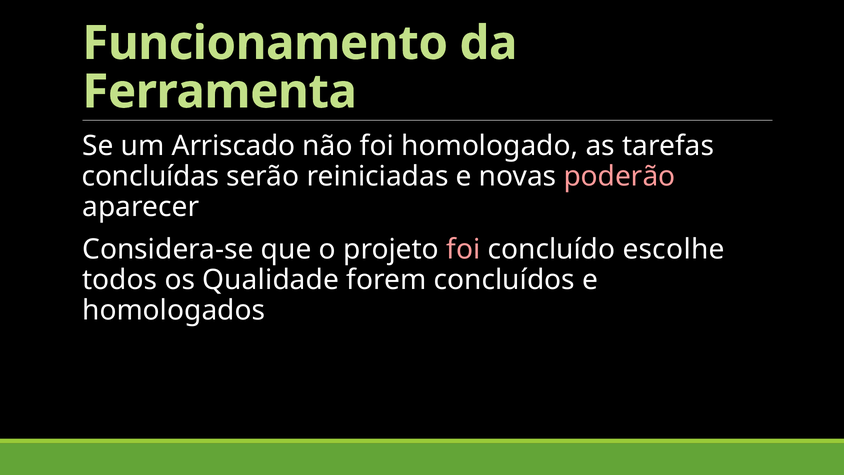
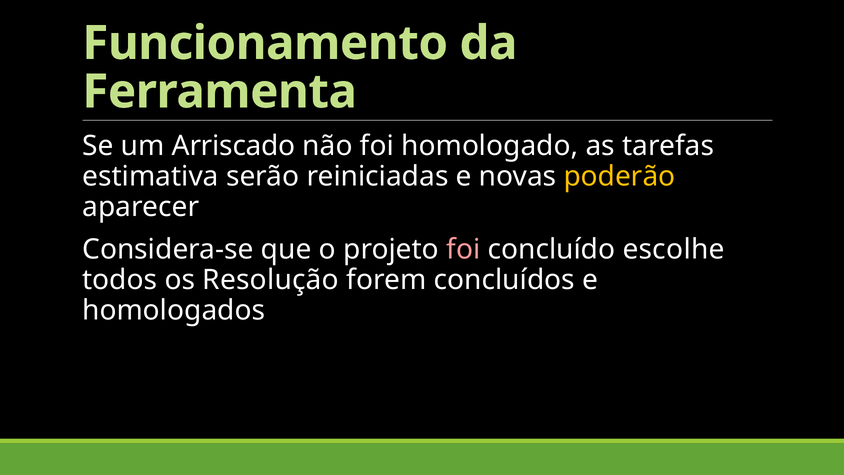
concluídas: concluídas -> estimativa (151, 176)
poderão colour: pink -> yellow (620, 176)
Qualidade: Qualidade -> Resolução (271, 280)
